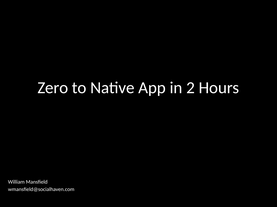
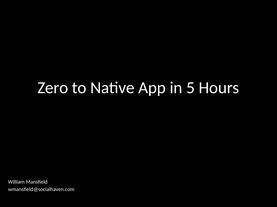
2: 2 -> 5 (190, 88)
